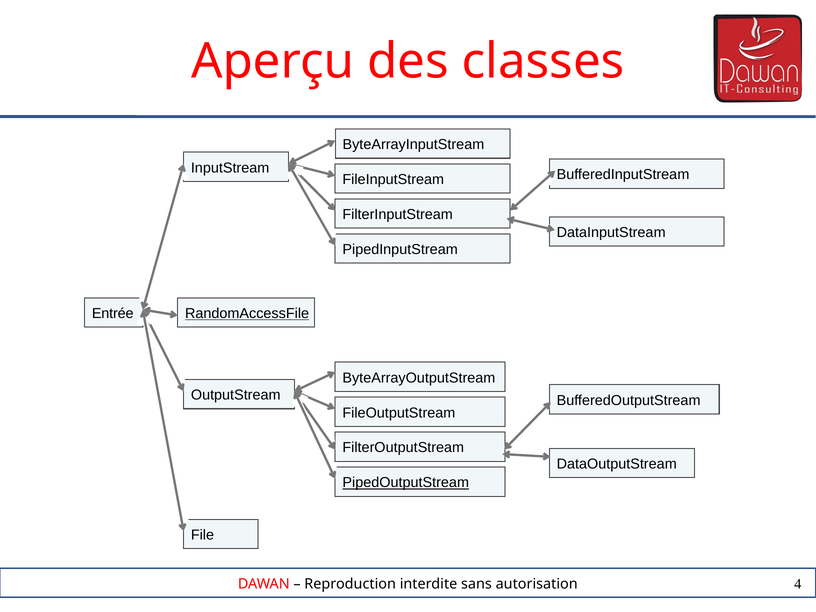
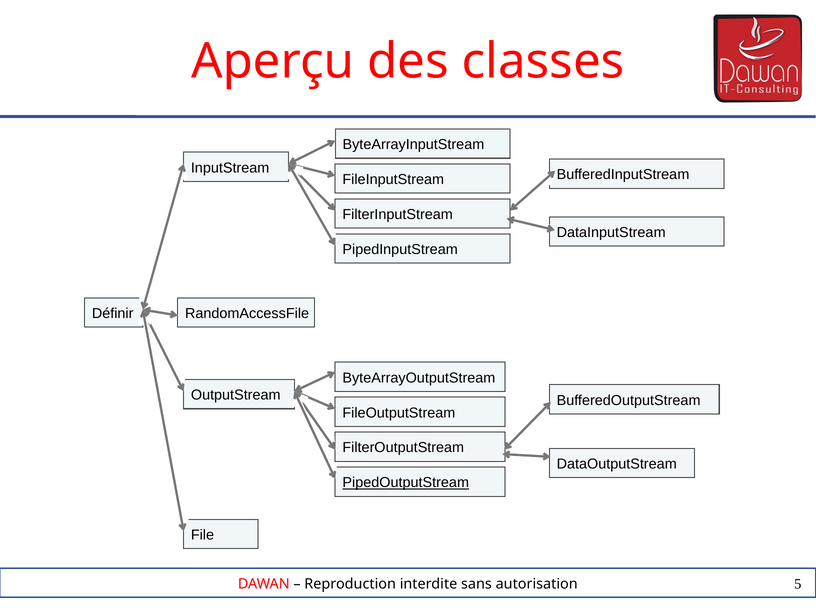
Entrée: Entrée -> Définir (113, 313)
RandomAccessFile underline: present -> none (247, 313)
4: 4 -> 5 (798, 584)
